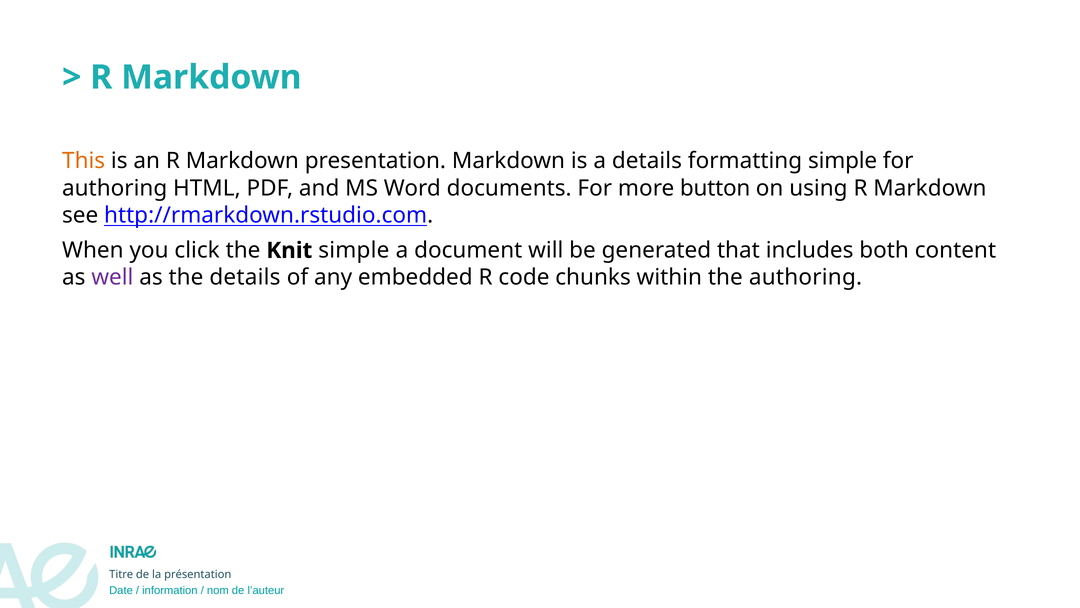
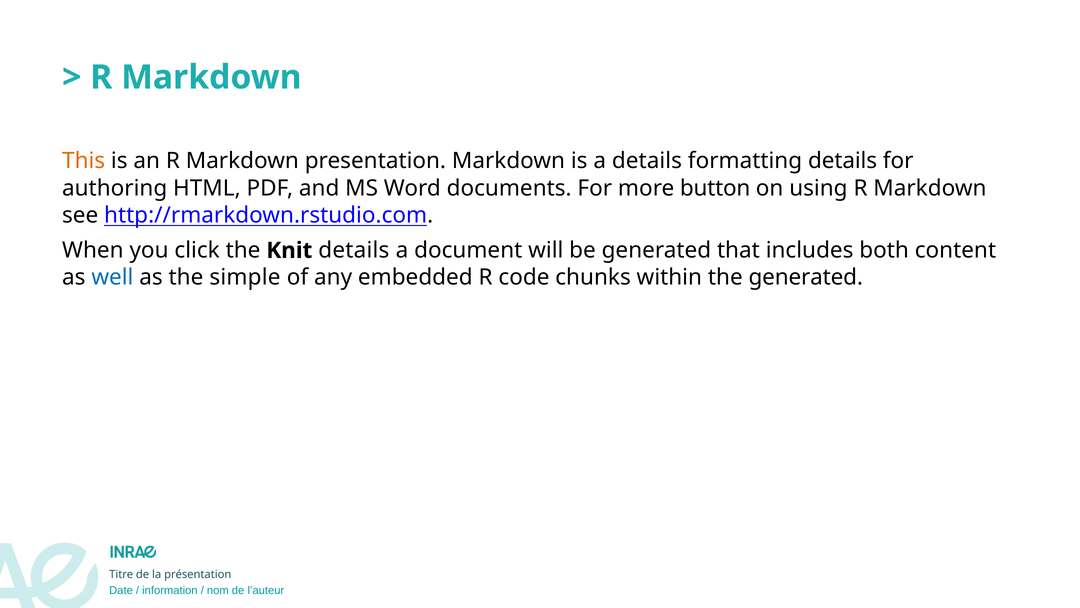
formatting simple: simple -> details (843, 161)
Knit simple: simple -> details (354, 250)
well colour: purple -> blue (112, 277)
the details: details -> simple (245, 277)
the authoring: authoring -> generated (806, 277)
